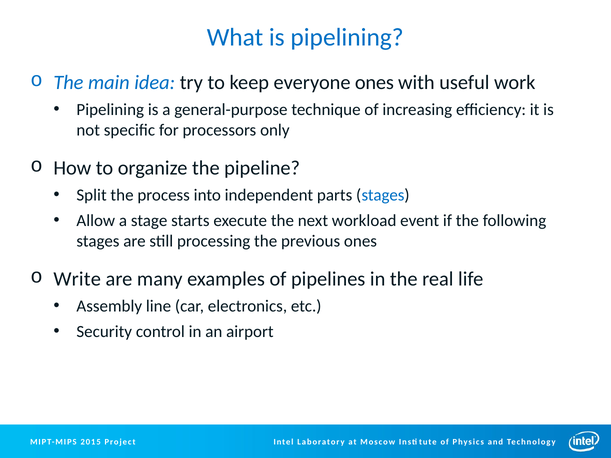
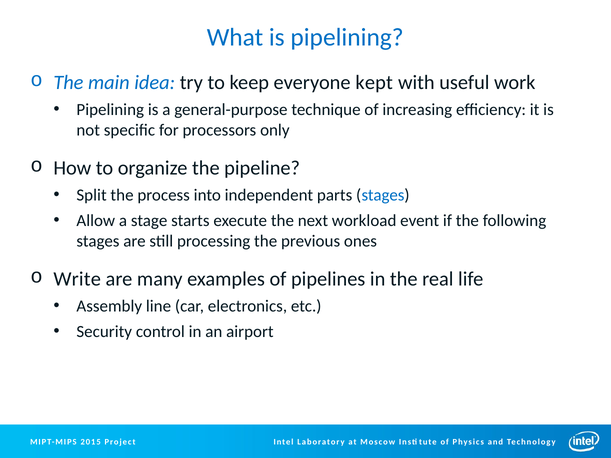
everyone ones: ones -> kept (374, 82)
